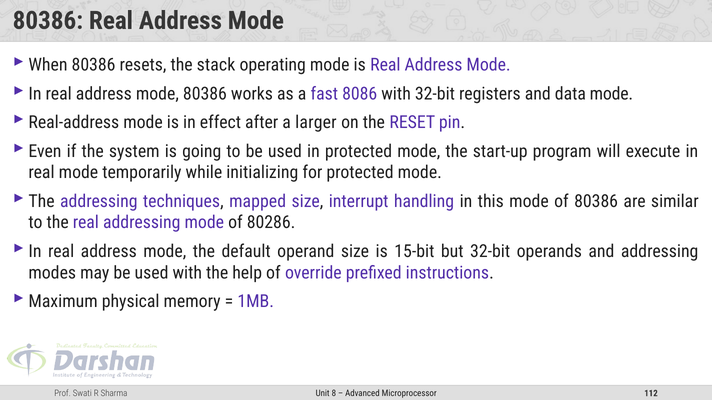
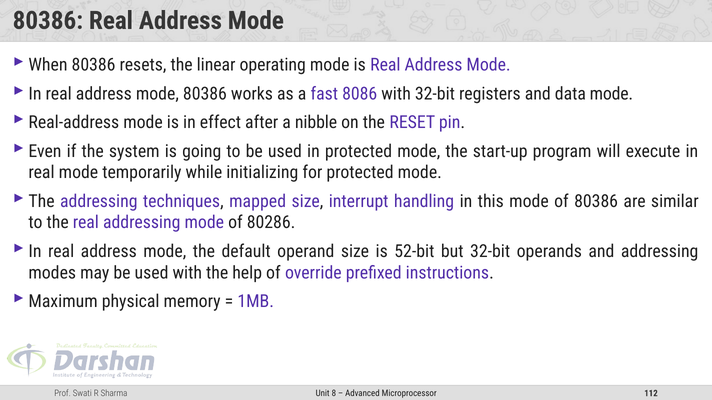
stack: stack -> linear (216, 65)
larger: larger -> nibble (316, 123)
15-bit: 15-bit -> 52-bit (414, 252)
